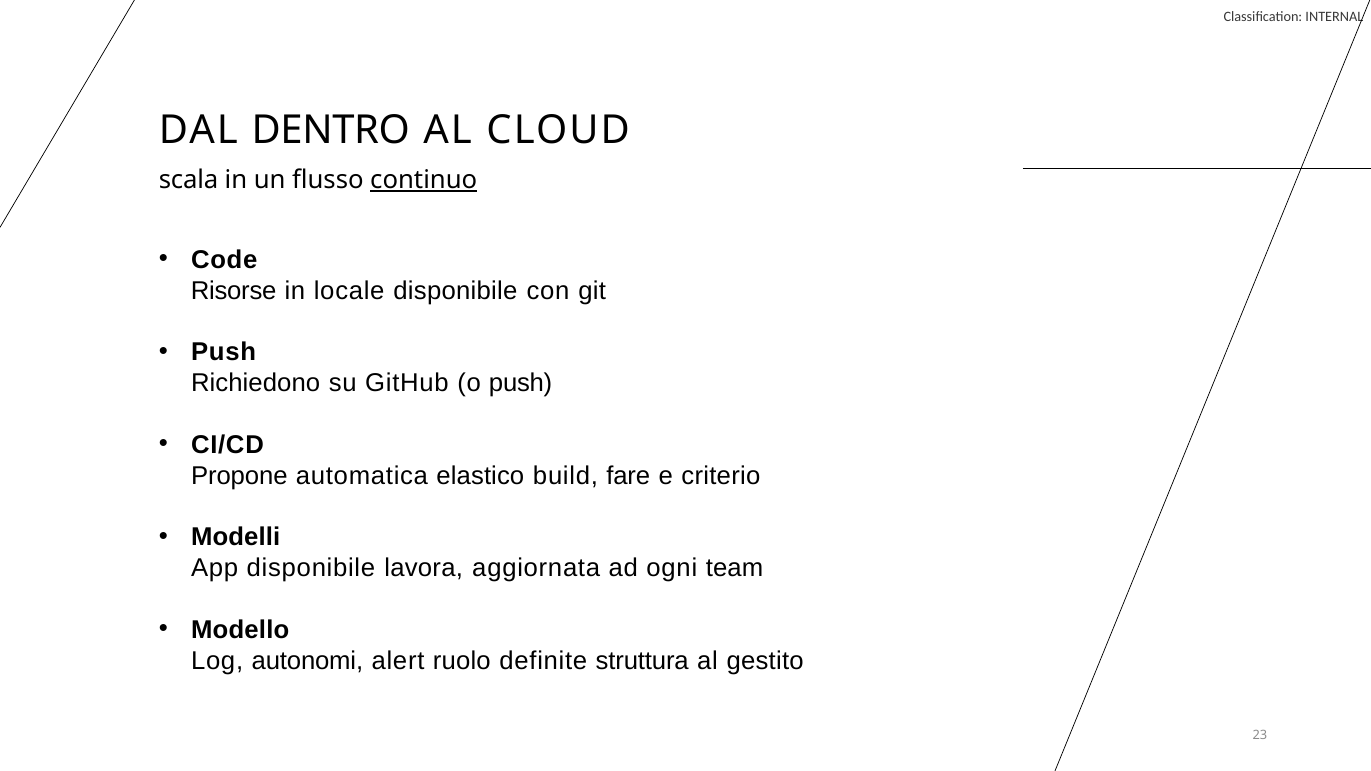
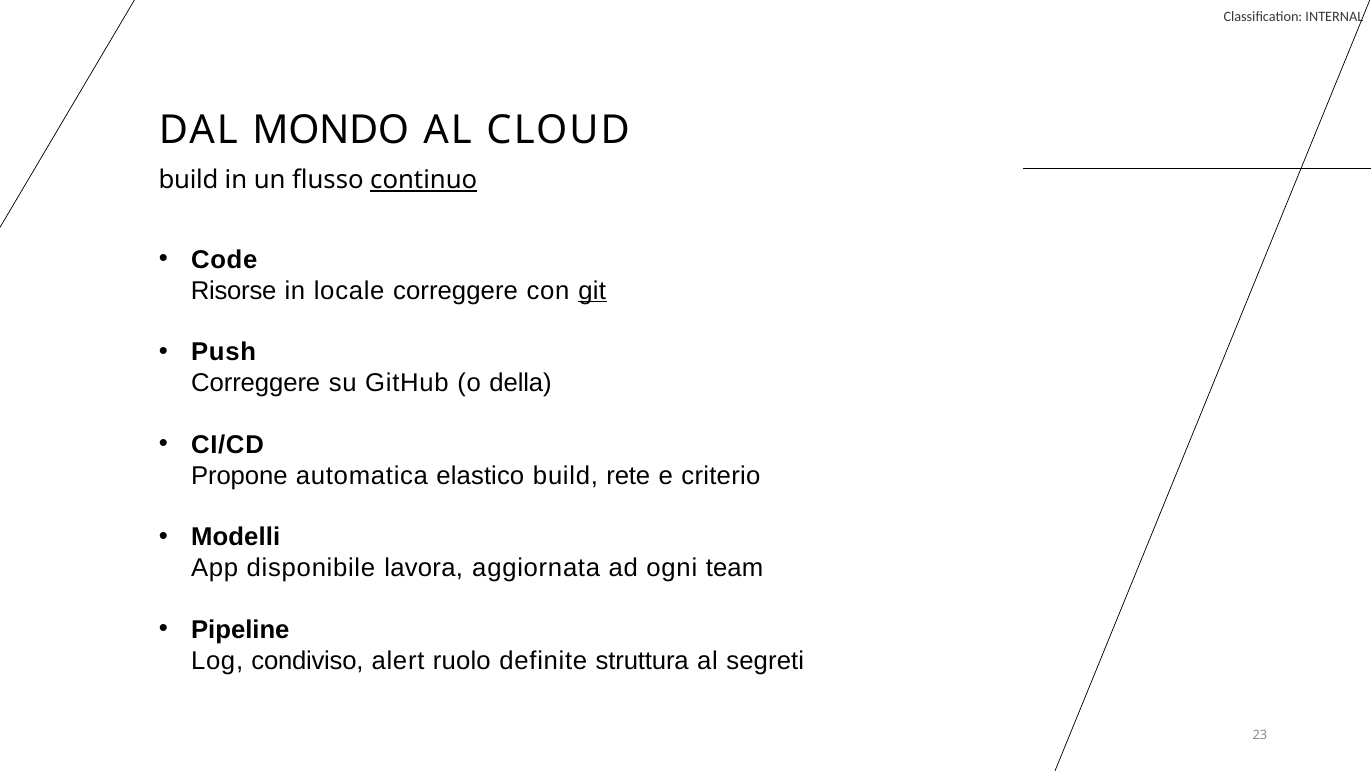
DENTRO: DENTRO -> MONDO (331, 131)
scala: scala -> build (189, 180)
locale disponibile: disponibile -> correggere (456, 291)
git underline: none -> present (592, 291)
Richiedono: Richiedono -> Correggere (256, 383)
o push: push -> della (521, 383)
fare: fare -> rete (628, 476)
Modello: Modello -> Pipeline (240, 630)
autonomi: autonomi -> condiviso (307, 661)
gestito: gestito -> segreti (765, 661)
